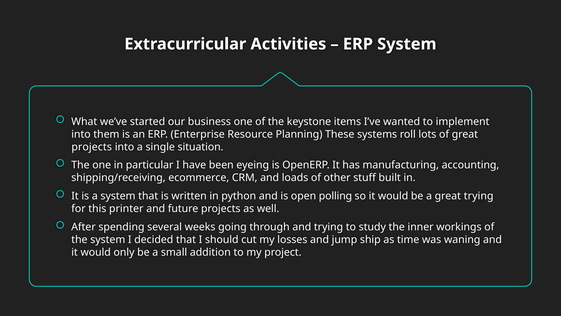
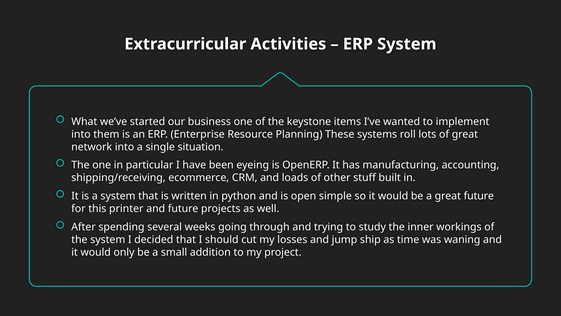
projects: projects -> network (92, 147)
polling: polling -> simple (335, 196)
great trying: trying -> future (479, 196)
